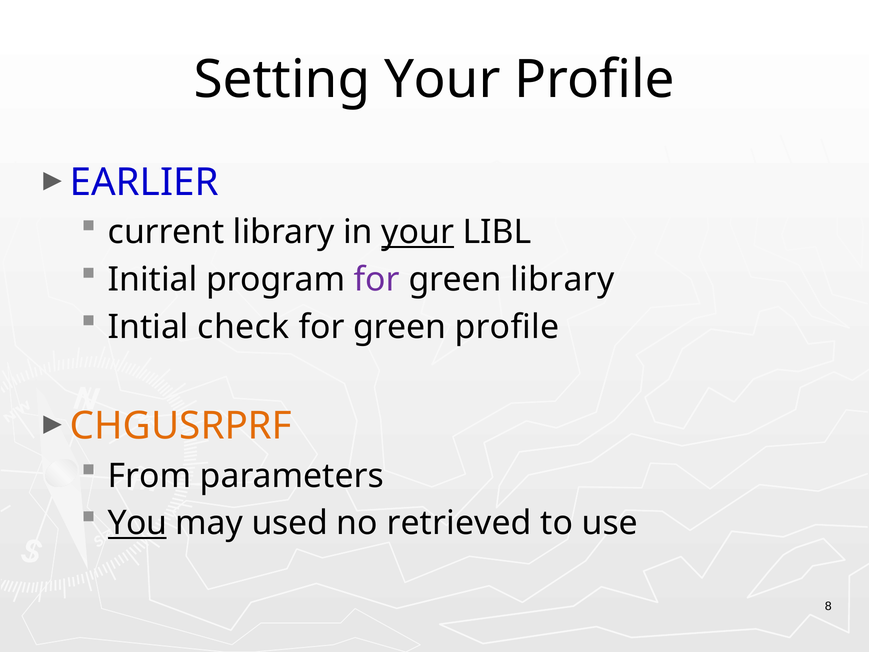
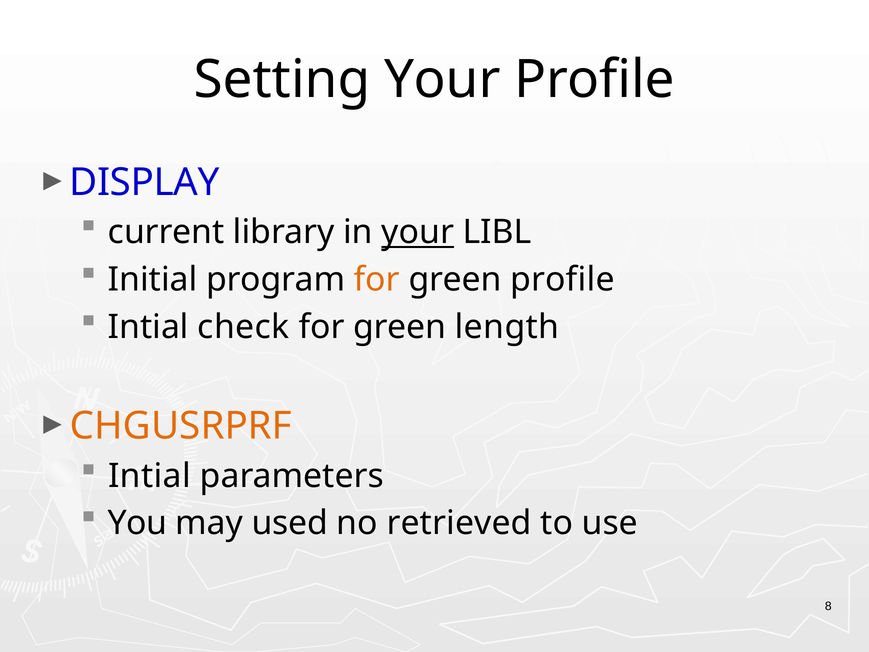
EARLIER: EARLIER -> DISPLAY (144, 182)
for colour: purple -> orange (377, 280)
green library: library -> profile (562, 280)
green profile: profile -> length (507, 327)
From: From -> Intial (149, 476)
You underline: present -> none (137, 523)
